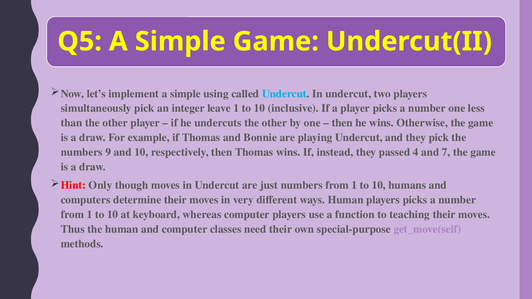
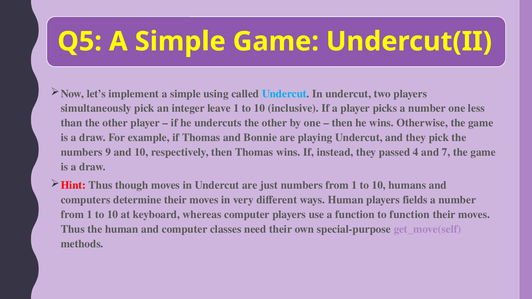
Hint Only: Only -> Thus (101, 185)
players picks: picks -> fields (415, 200)
to teaching: teaching -> function (410, 215)
